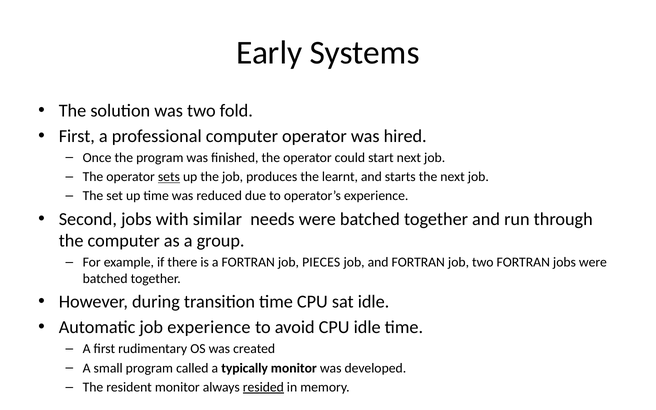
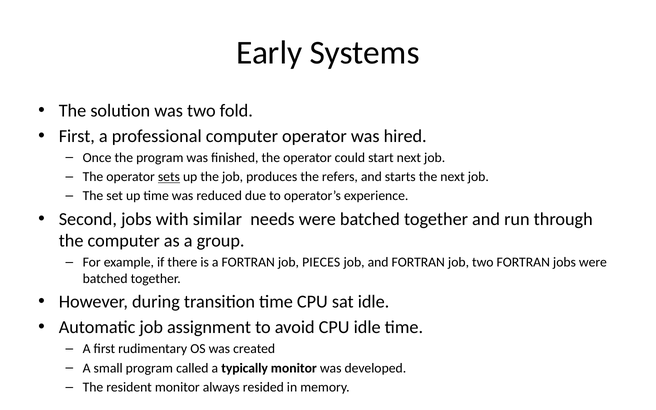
learnt: learnt -> refers (340, 177)
job experience: experience -> assignment (209, 327)
resided underline: present -> none (263, 387)
